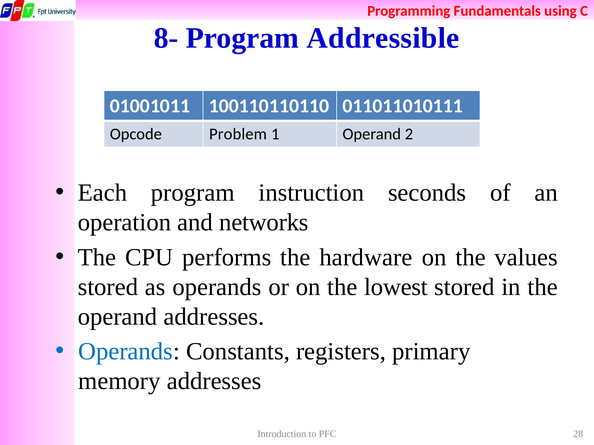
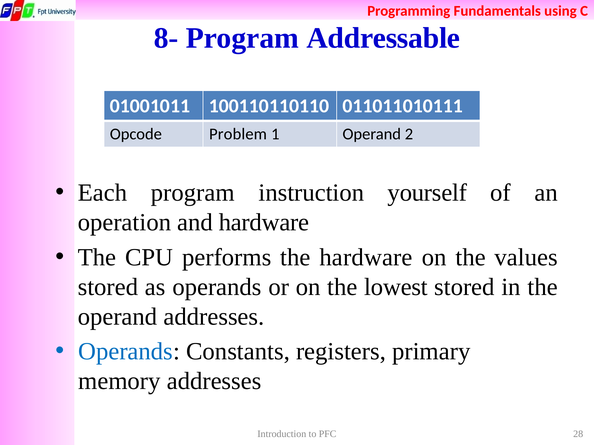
Addressible: Addressible -> Addressable (383, 38)
seconds: seconds -> yourself (427, 193)
and networks: networks -> hardware (264, 222)
